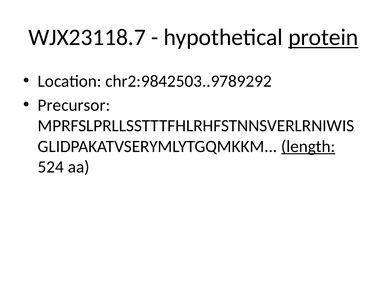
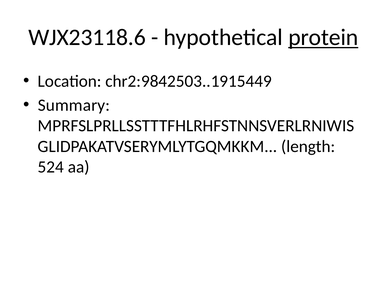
WJX23118.7: WJX23118.7 -> WJX23118.6 (87, 37)
chr2:9842503..9789292: chr2:9842503..9789292 -> chr2:9842503..1915449 (189, 81)
Precursor: Precursor -> Summary (74, 105)
length underline: present -> none (308, 147)
